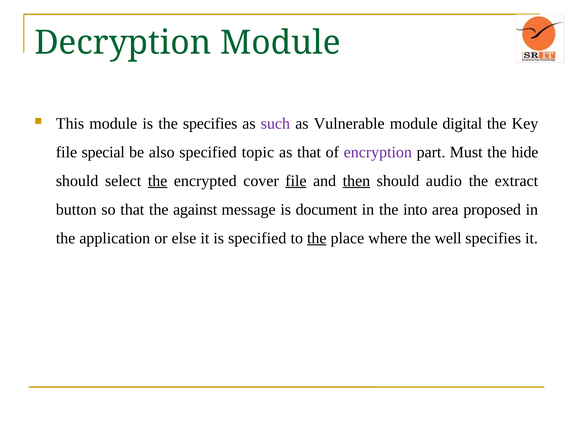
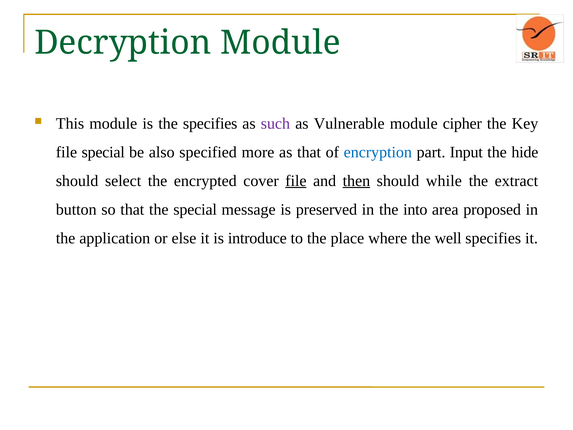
digital: digital -> cipher (462, 123)
topic: topic -> more (258, 152)
encryption colour: purple -> blue (378, 152)
Must: Must -> Input (466, 152)
the underline: present -> none (158, 181)
audio: audio -> while (444, 181)
the against: against -> special (195, 209)
document: document -> preserved (326, 209)
is specified: specified -> introduce (257, 238)
the underline: present -> none (317, 238)
